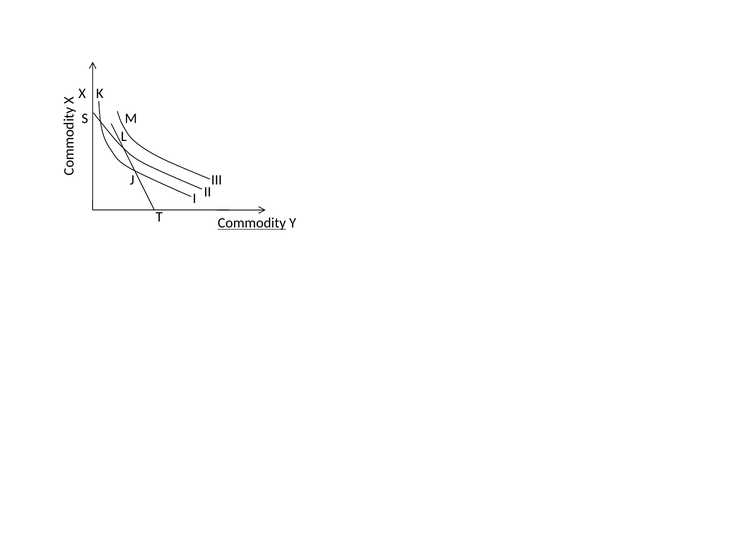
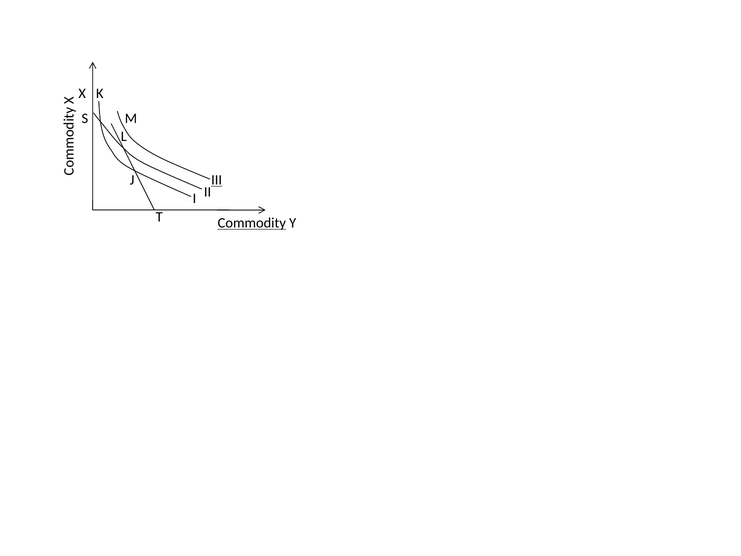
III underline: none -> present (217, 180)
